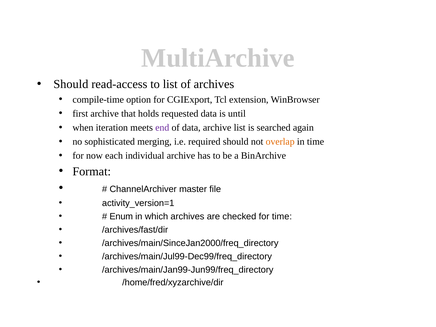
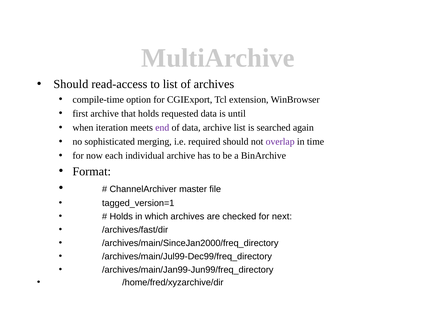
overlap colour: orange -> purple (280, 142)
activity_version=1: activity_version=1 -> tagged_version=1 (138, 203)
Enum: Enum -> Holds (121, 217)
for time: time -> next (282, 217)
